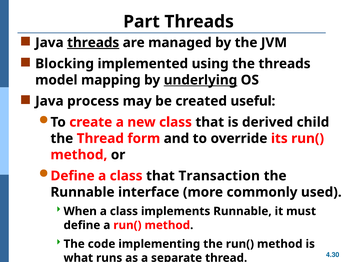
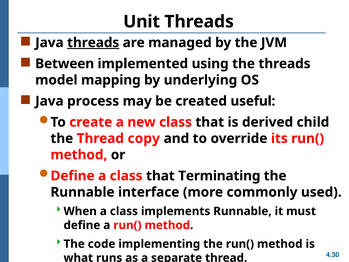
Part: Part -> Unit (142, 22)
Blocking: Blocking -> Between (65, 64)
underlying underline: present -> none (200, 80)
form: form -> copy (144, 138)
Transaction: Transaction -> Terminating (219, 176)
